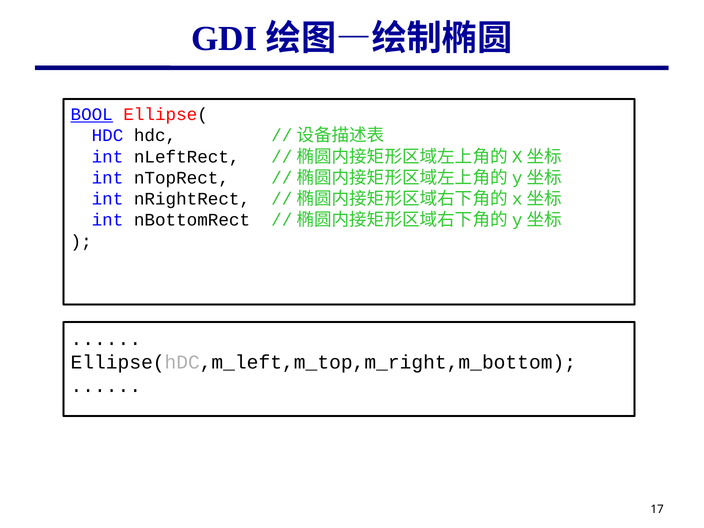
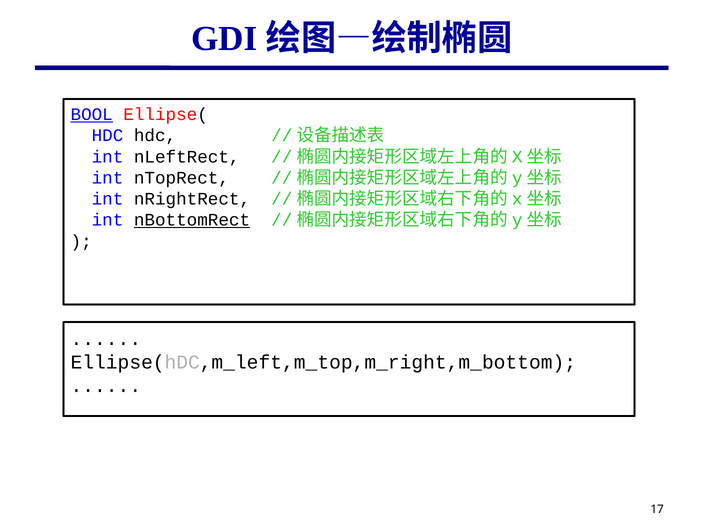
nBottomRect underline: none -> present (192, 220)
